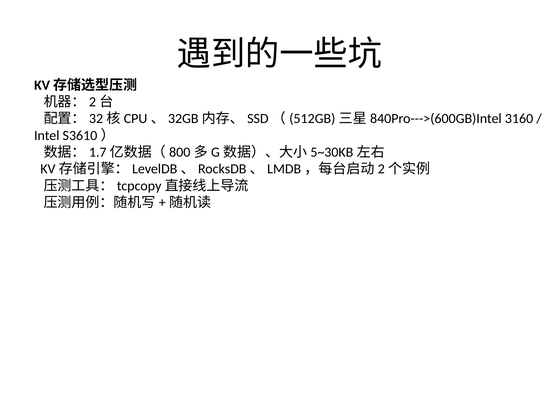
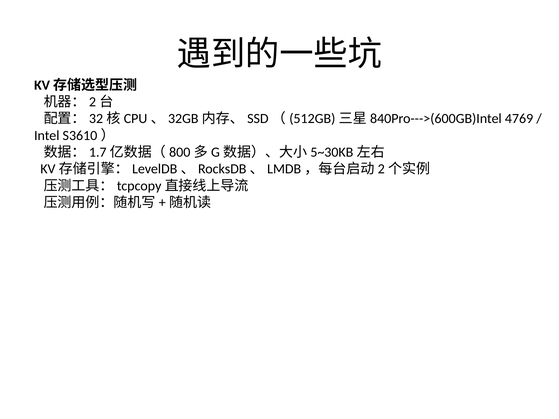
3160: 3160 -> 4769 (519, 119)
